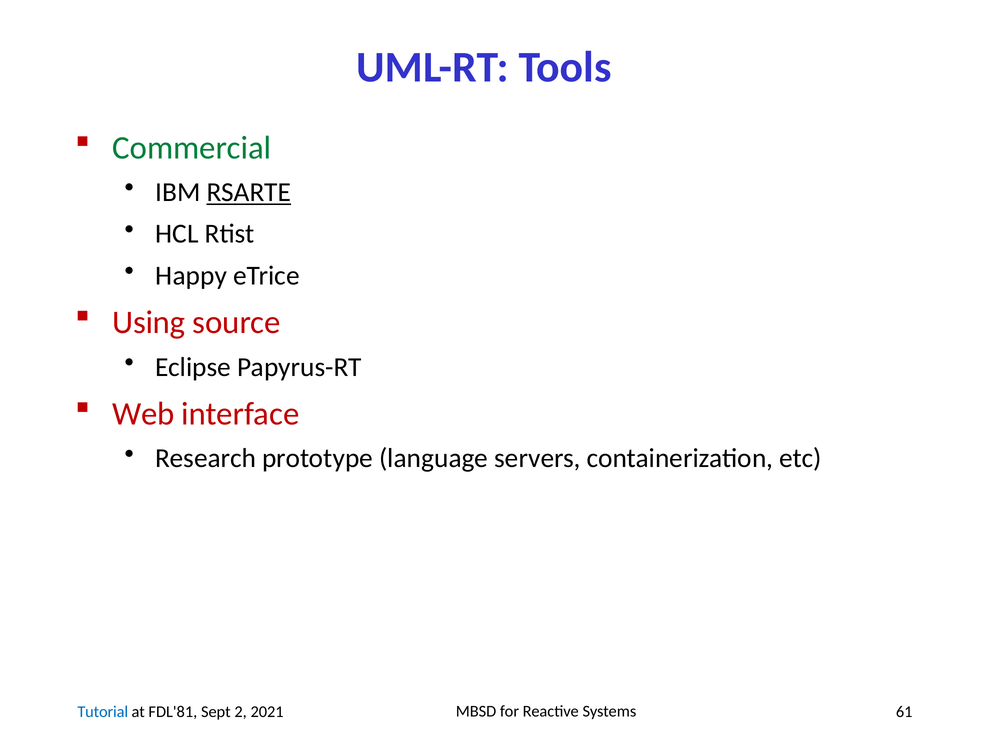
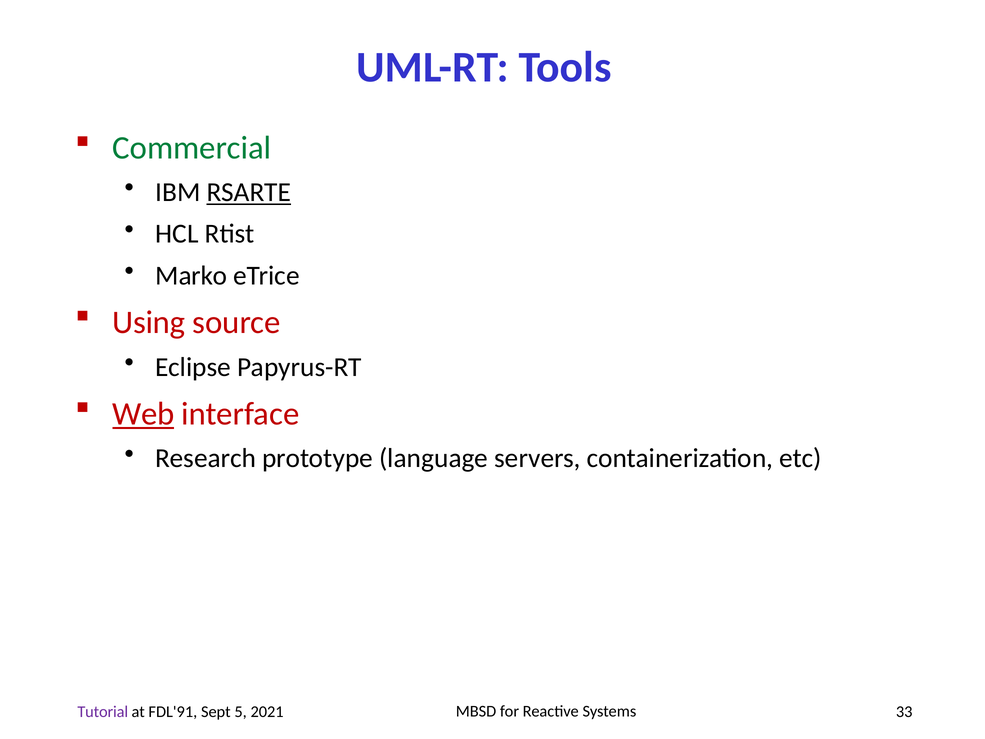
Happy: Happy -> Marko (191, 275)
Web underline: none -> present (143, 414)
Tutorial colour: blue -> purple (103, 712)
FDL'81: FDL'81 -> FDL'91 (173, 712)
2: 2 -> 5 (241, 712)
61: 61 -> 33 (904, 712)
